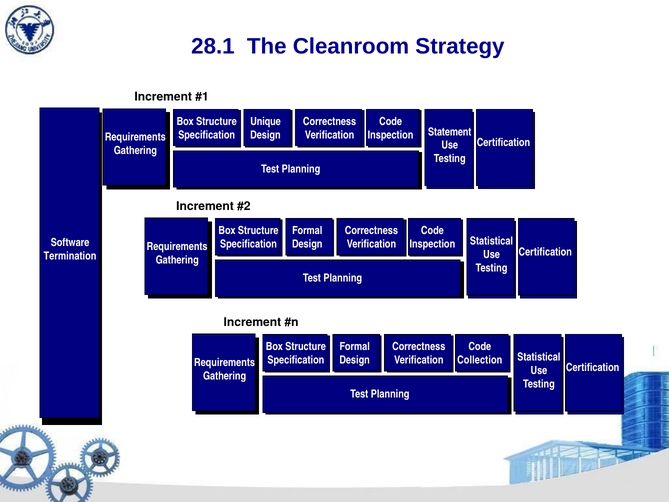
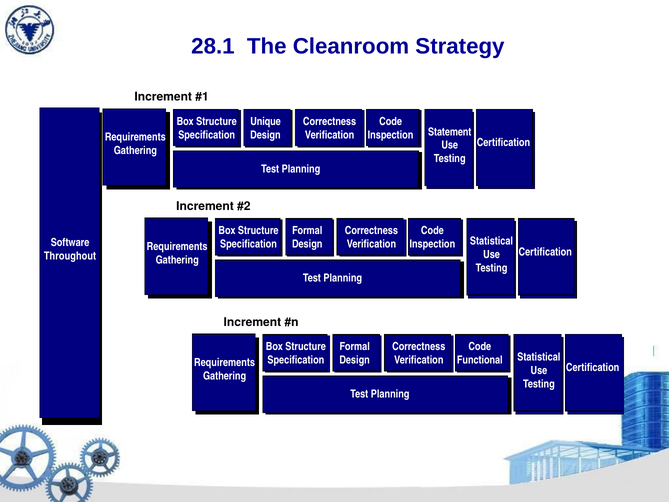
Termination: Termination -> Throughout (70, 256)
Collection: Collection -> Functional (480, 360)
